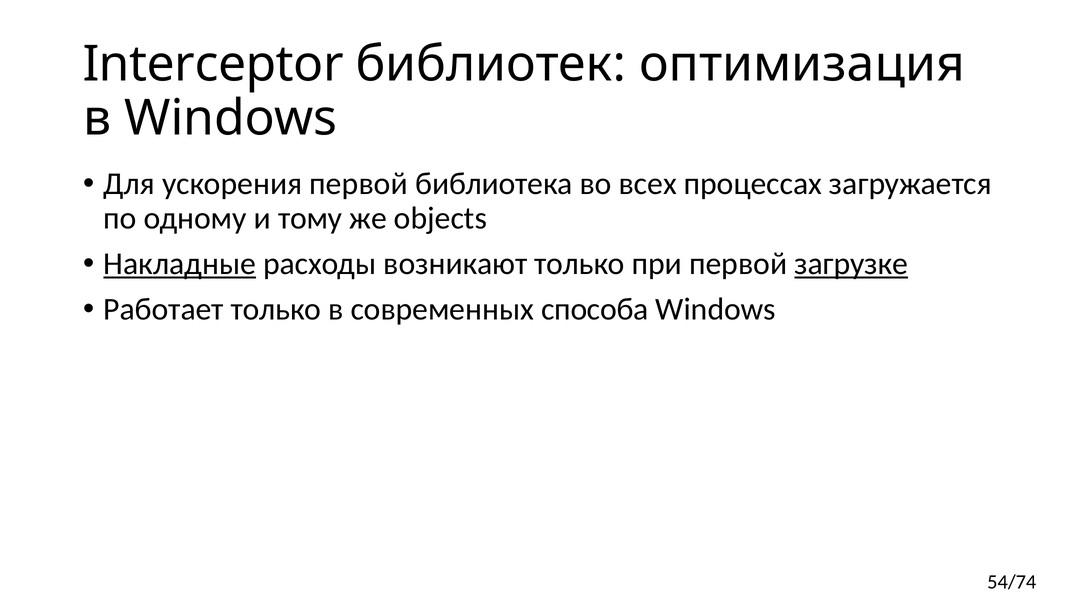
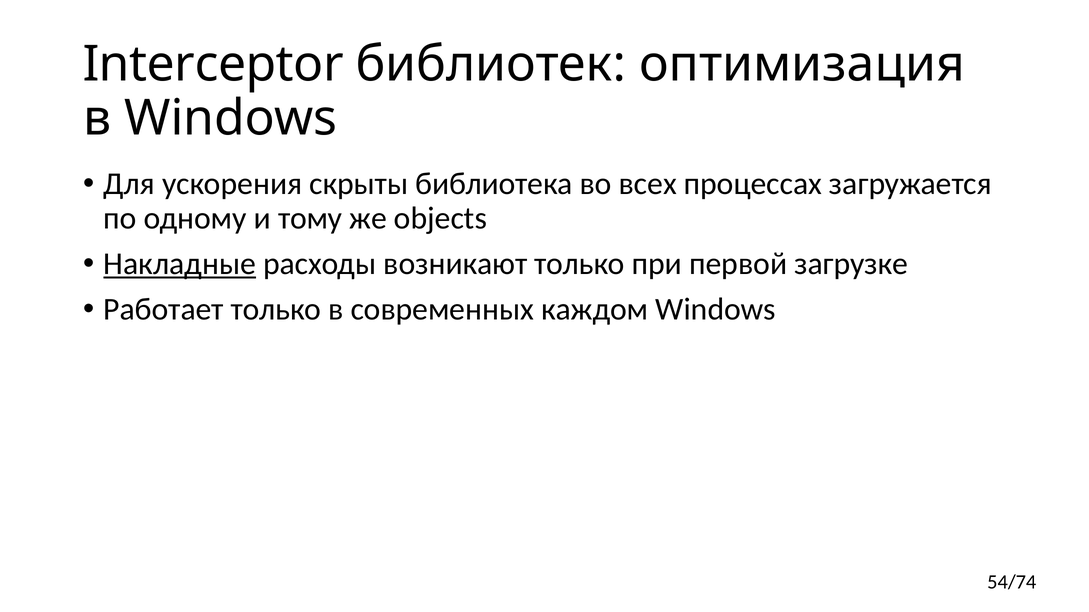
ускорения первой: первой -> скрыты (359, 184)
загрузке underline: present -> none (851, 264)
способа: способа -> каждом (595, 310)
